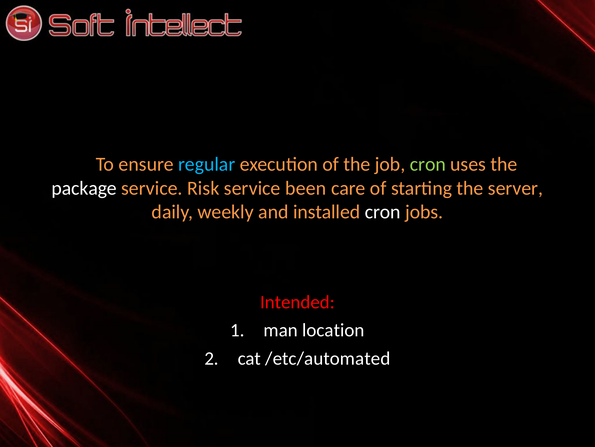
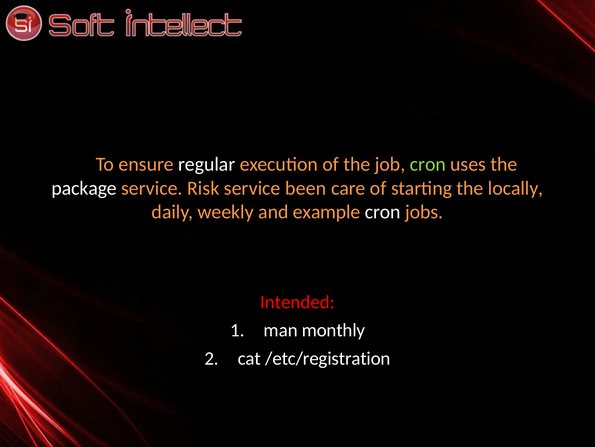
regular colour: light blue -> white (207, 164)
server: server -> locally (516, 188)
installed: installed -> example (327, 212)
location: location -> monthly (333, 330)
/etc/automated: /etc/automated -> /etc/registration (328, 358)
